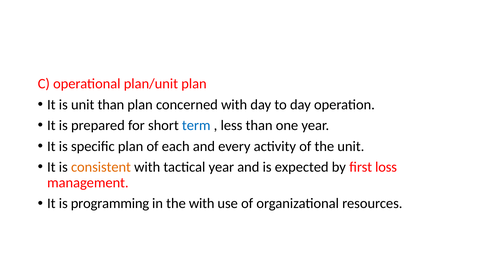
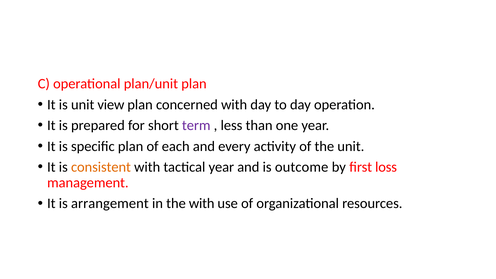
unit than: than -> view (111, 105)
term colour: blue -> purple (196, 125)
expected: expected -> outcome (302, 167)
programming: programming -> arrangement (110, 203)
